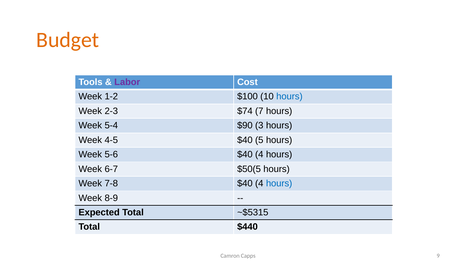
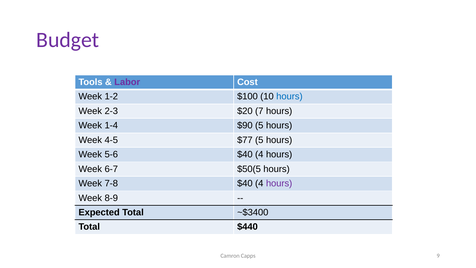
Budget colour: orange -> purple (68, 40)
$74: $74 -> $20 (245, 111)
5-4: 5-4 -> 1-4 (111, 125)
$90 3: 3 -> 5 (259, 125)
4-5 $40: $40 -> $77 (245, 140)
hours colour: blue -> purple (279, 183)
~$5315: ~$5315 -> ~$3400 (253, 212)
